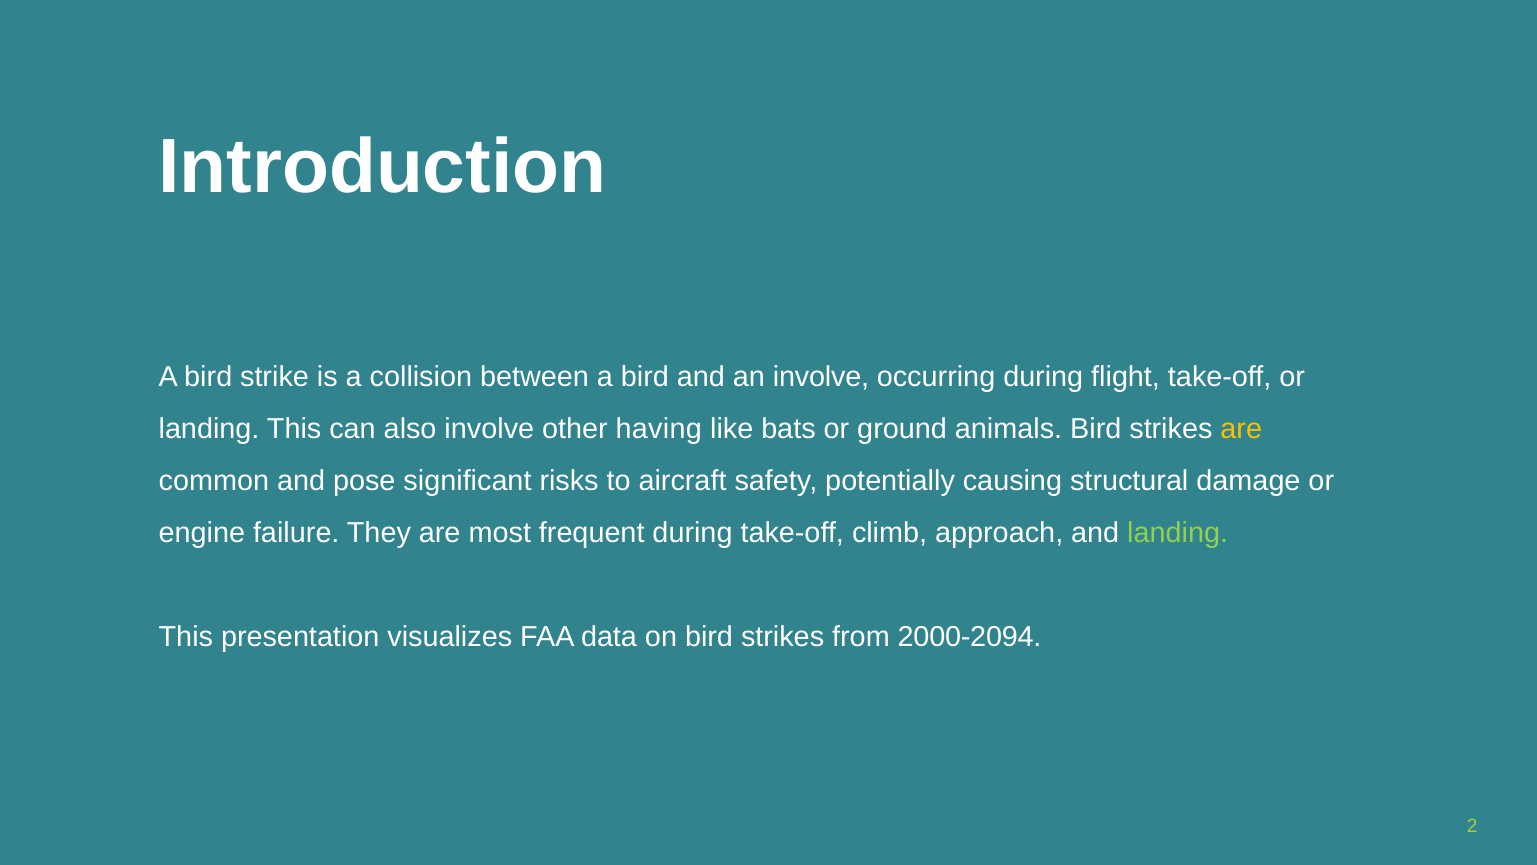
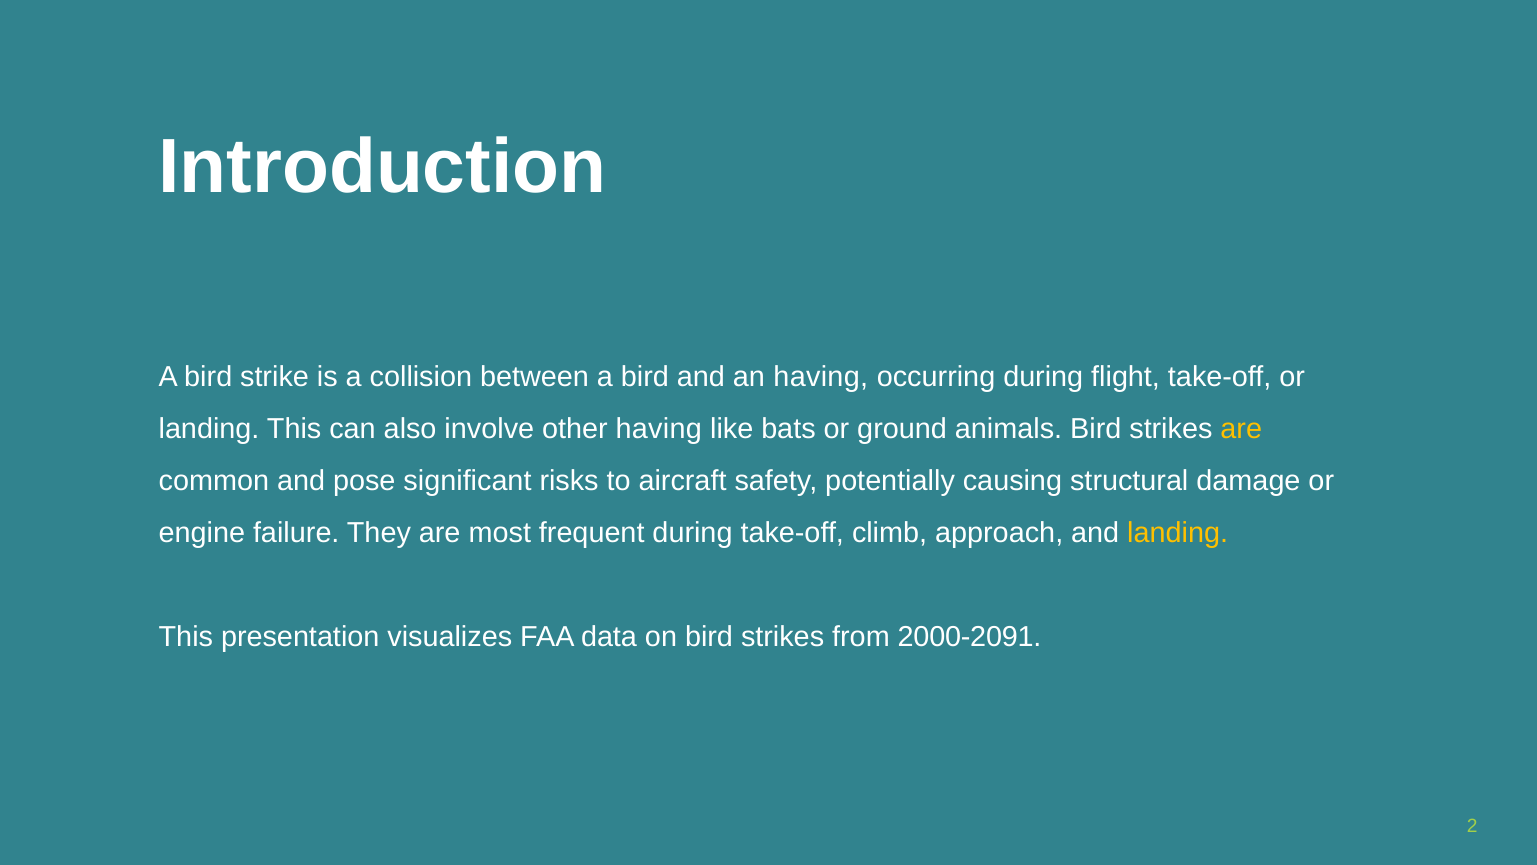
an involve: involve -> having (821, 377)
landing colour: light green -> yellow (1178, 532)
2000-2094: 2000-2094 -> 2000-2091 (970, 636)
